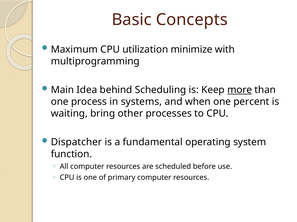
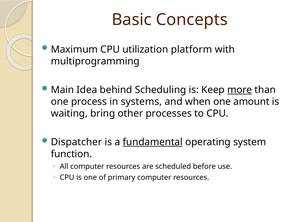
minimize: minimize -> platform (191, 50)
percent: percent -> amount (251, 102)
fundamental underline: none -> present (153, 143)
